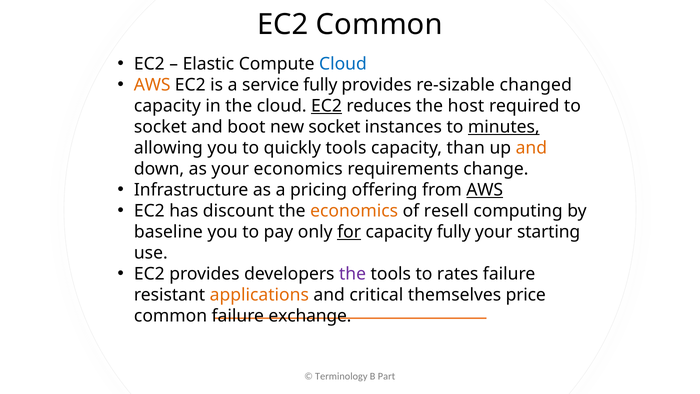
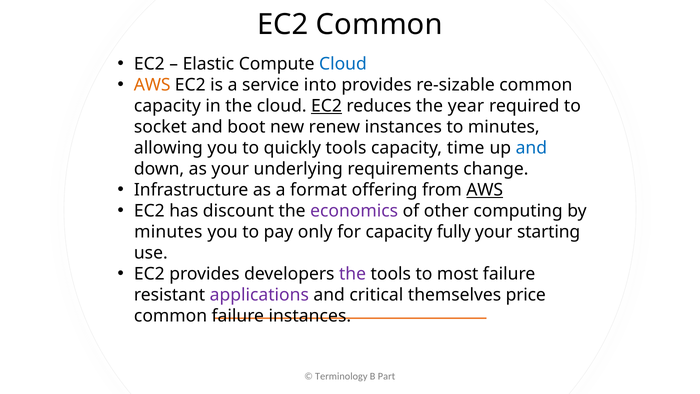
service fully: fully -> into (320, 85)
re-sizable changed: changed -> common (536, 85)
host: host -> year (466, 106)
new socket: socket -> renew (334, 127)
minutes underline: present -> none (504, 127)
than: than -> time (466, 148)
and colour: orange -> blue (531, 148)
your economics: economics -> underlying (298, 169)
pricing: pricing -> format (319, 190)
economics colour: orange -> purple (354, 211)
resell: resell -> other (446, 211)
baseline: baseline -> minutes (168, 232)
for underline: present -> none (349, 232)
rates: rates -> most (458, 274)
applications colour: orange -> purple (259, 295)
failure exchange: exchange -> instances (310, 316)
